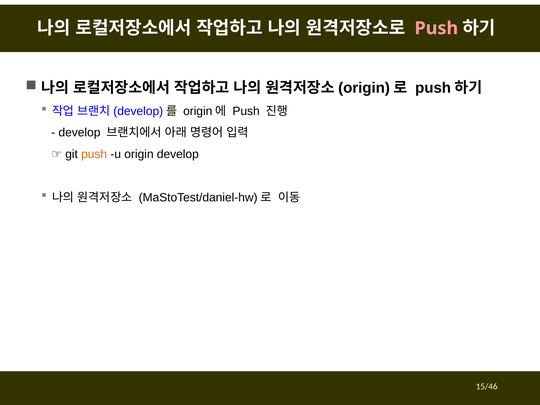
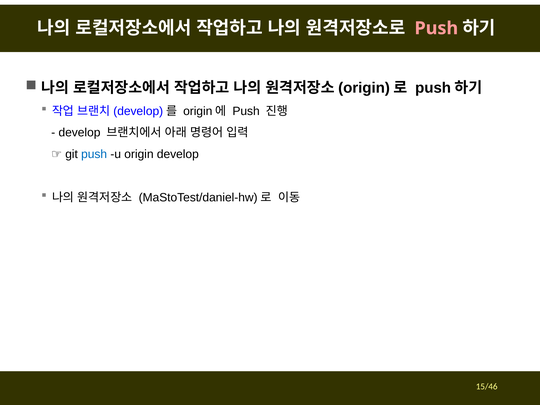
push colour: orange -> blue (94, 154)
